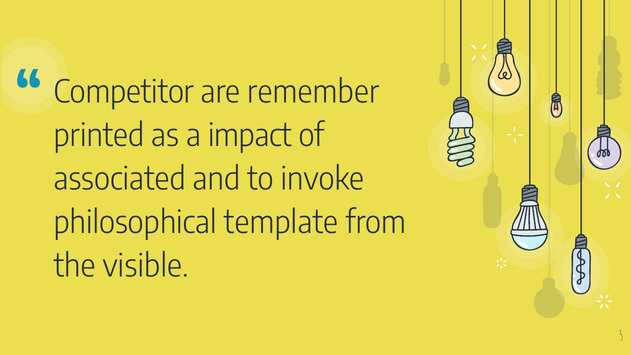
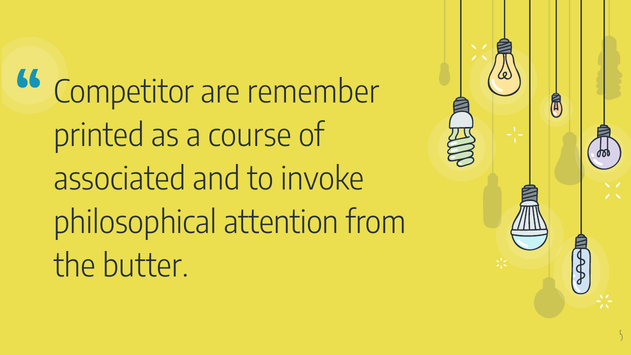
impact: impact -> course (250, 136)
template: template -> attention (281, 223)
visible: visible -> butter (146, 266)
